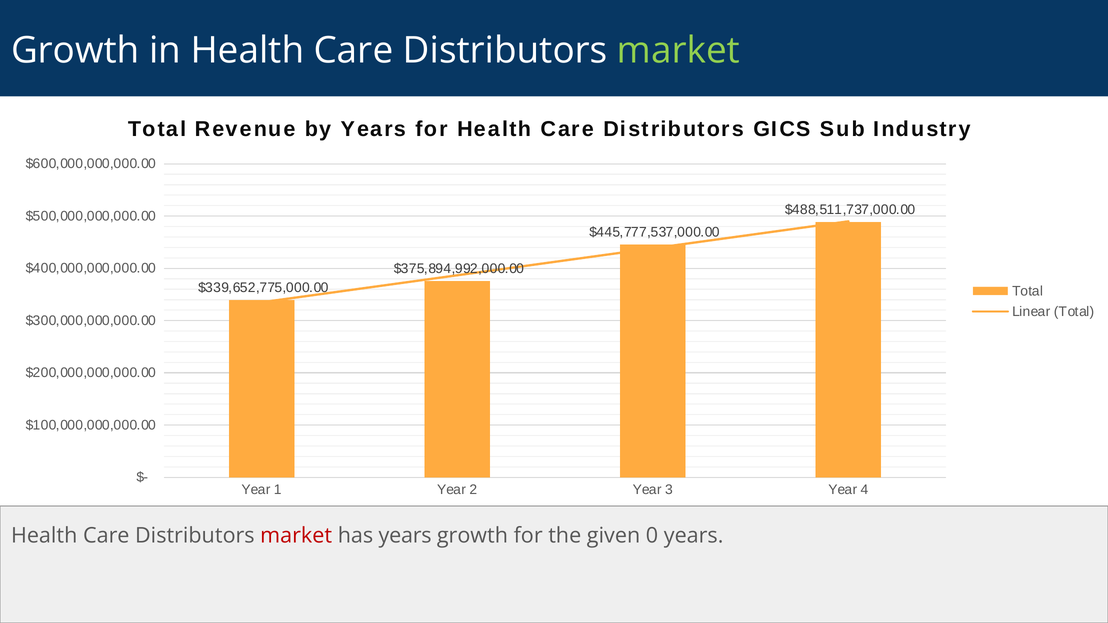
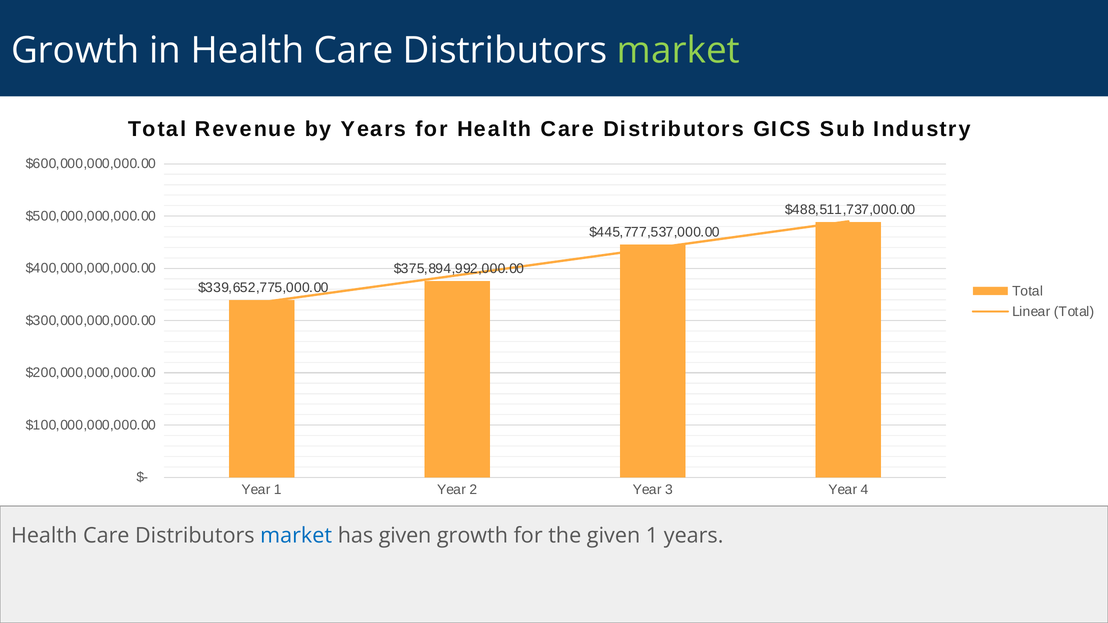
market colour: red -> blue (296, 536)
has years: years -> given (405, 536)
given 0: 0 -> 1 (652, 536)
